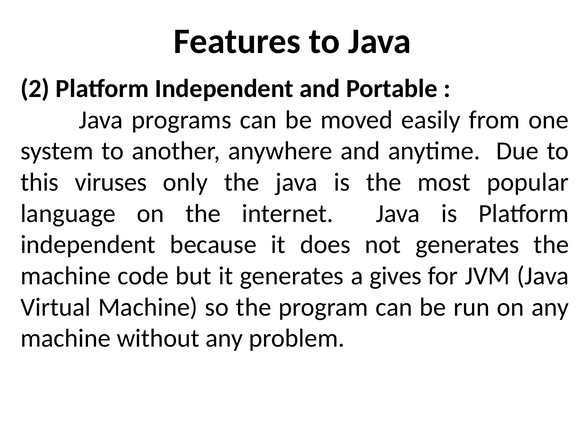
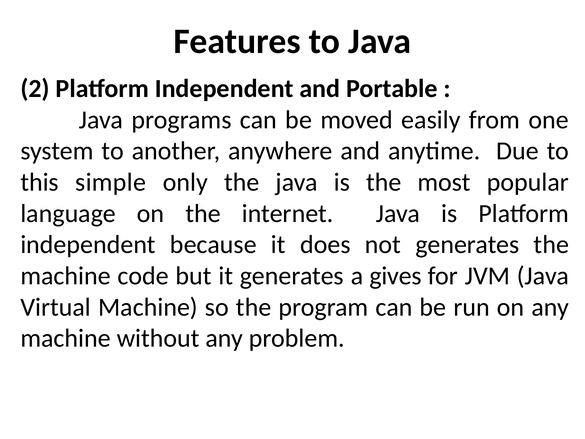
viruses: viruses -> simple (111, 182)
